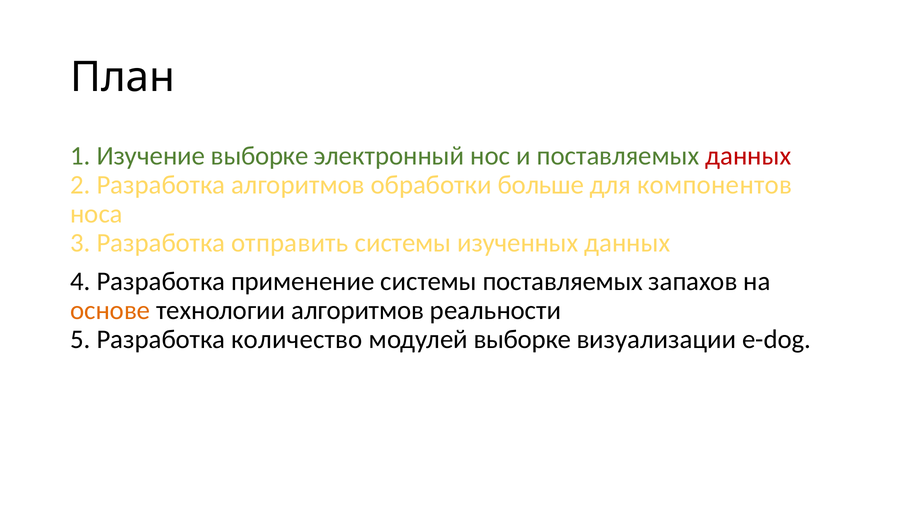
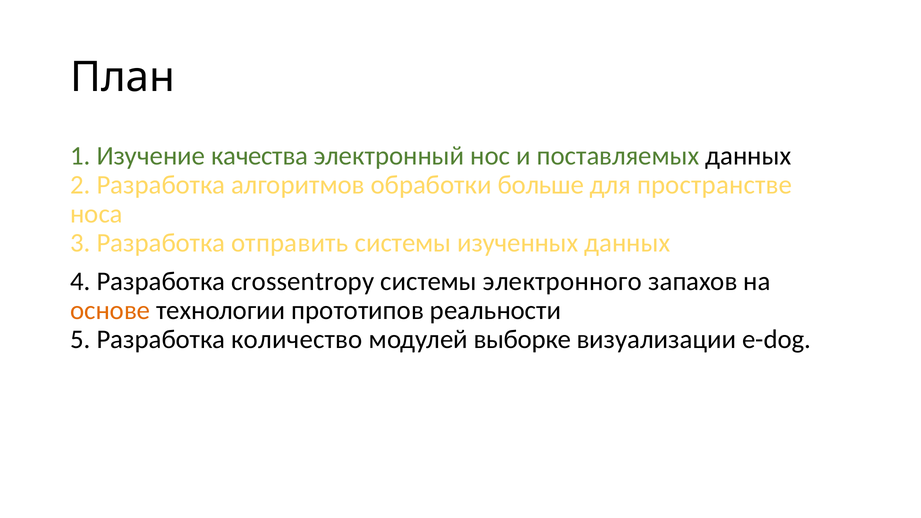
Изучение выборке: выборке -> качества (260, 156)
данных colour: red -> black (748, 156)
компонентов: компонентов -> пространстве (715, 185)
применение: применение -> crossentropy (303, 281)
системы поставляемых: поставляемых -> электронного (562, 281)
технологии алгоритмов: алгоритмов -> прототипов (358, 310)
